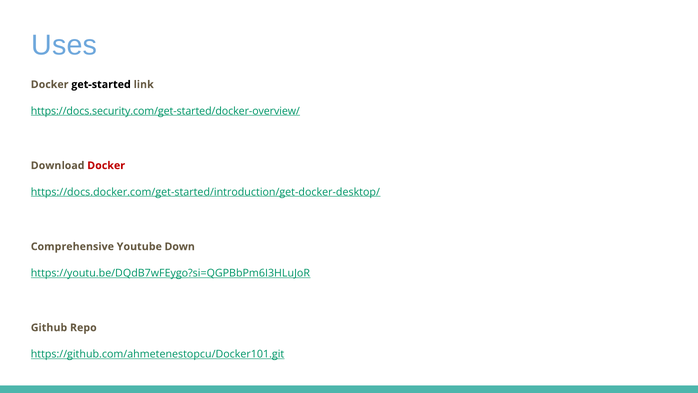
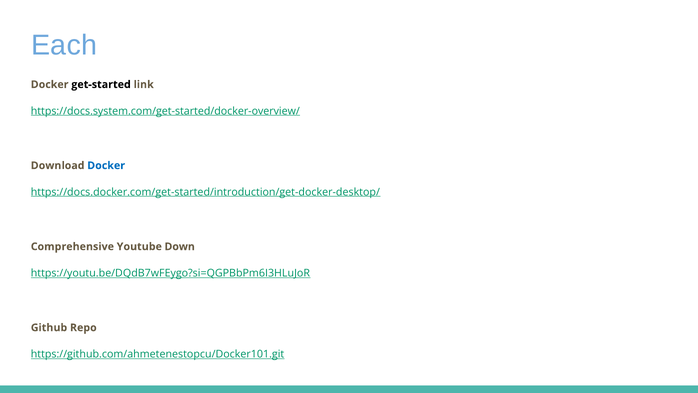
Uses: Uses -> Each (64, 45)
https://docs.security.com/get-started/docker-overview/: https://docs.security.com/get-started/docker-overview/ -> https://docs.system.com/get-started/docker-overview/ (165, 111)
Docker colour: red -> blue (106, 165)
